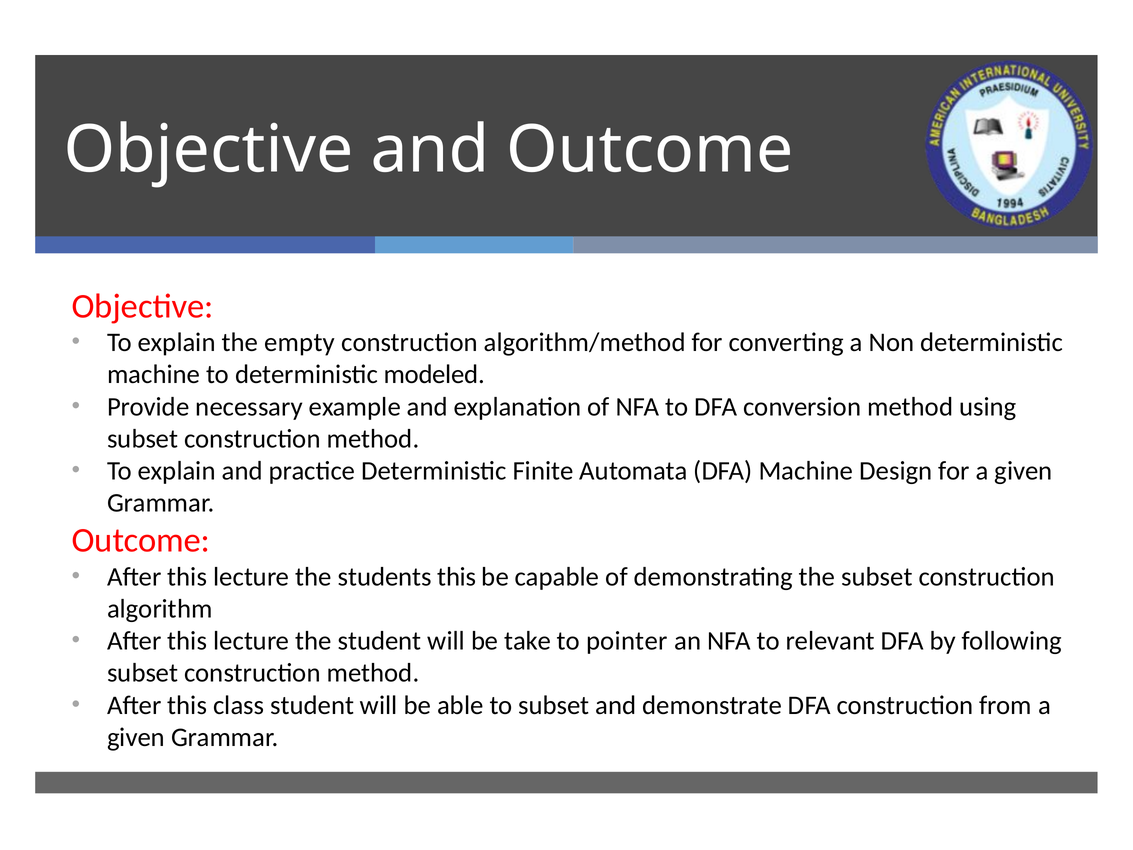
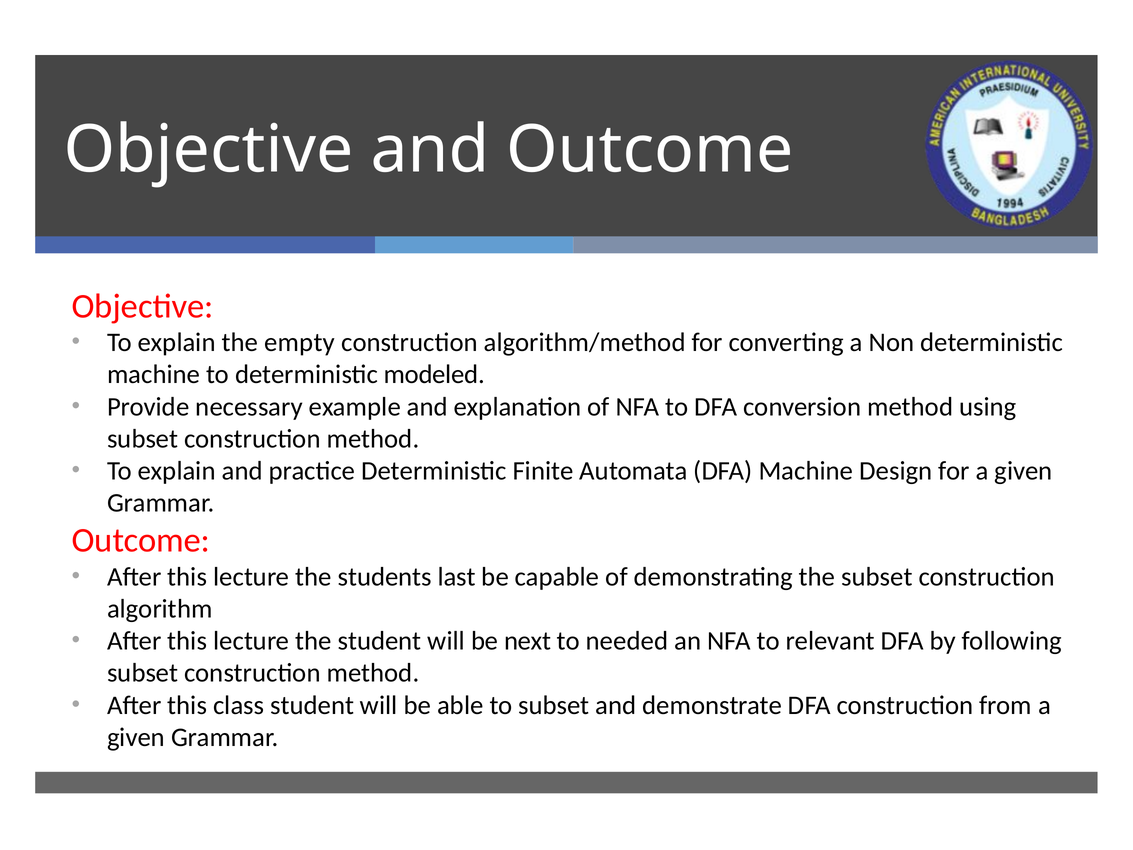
students this: this -> last (457, 577)
take: take -> next (528, 641)
pointer: pointer -> needed (627, 641)
